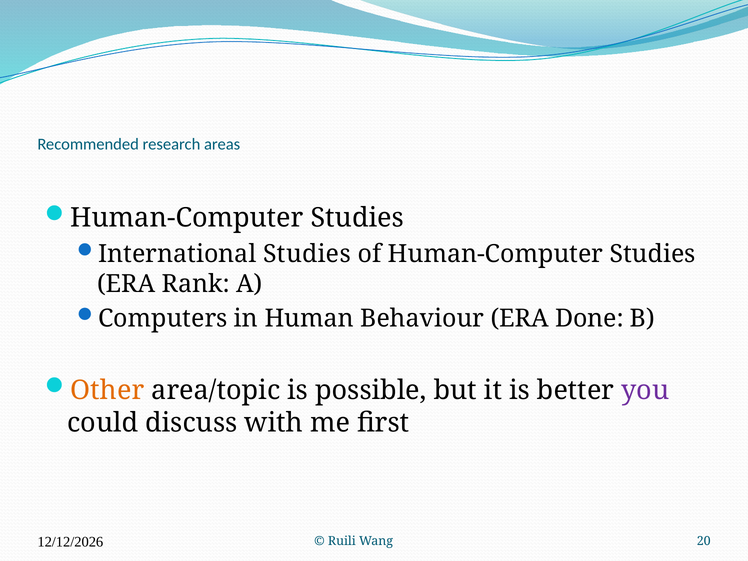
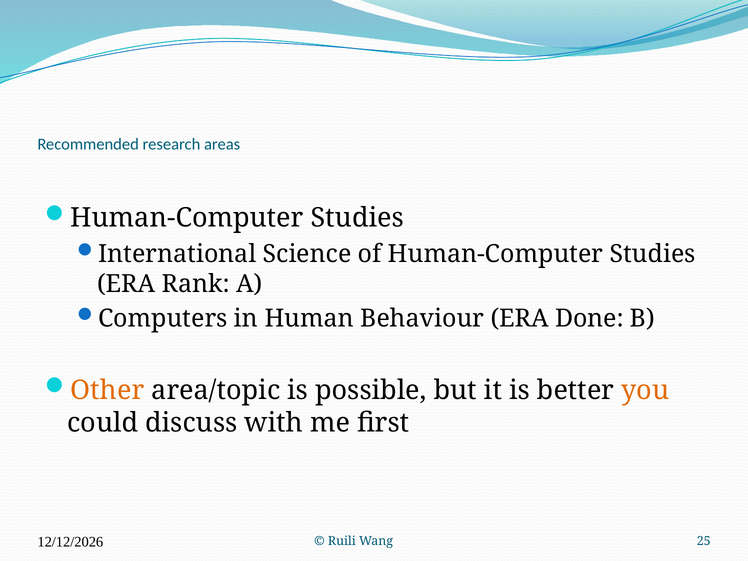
International Studies: Studies -> Science (307, 254)
you colour: purple -> orange (645, 390)
20: 20 -> 25 (704, 541)
